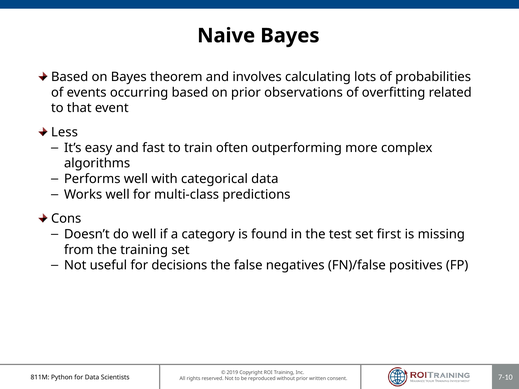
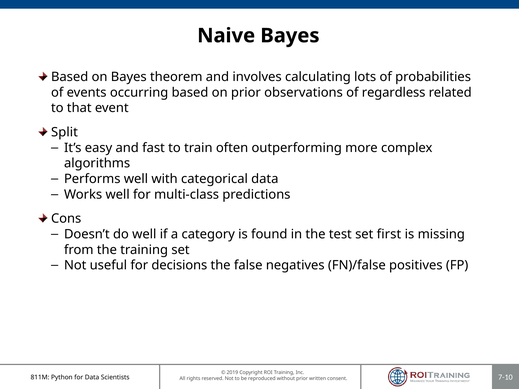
overfitting: overfitting -> regardless (394, 93)
Less: Less -> Split (64, 132)
